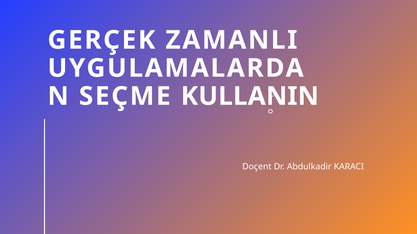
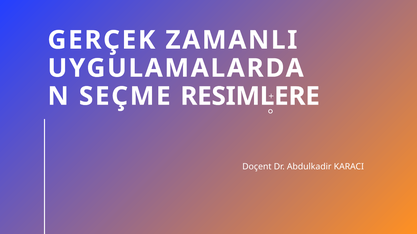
KULLANIN: KULLANIN -> RESIMLERE (250, 96)
